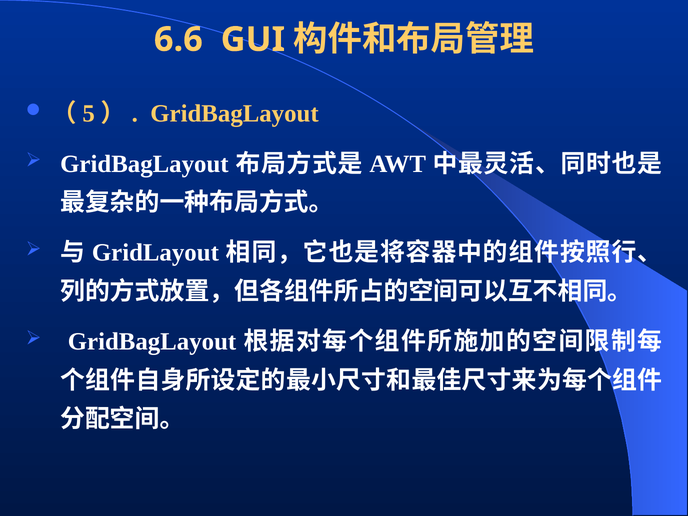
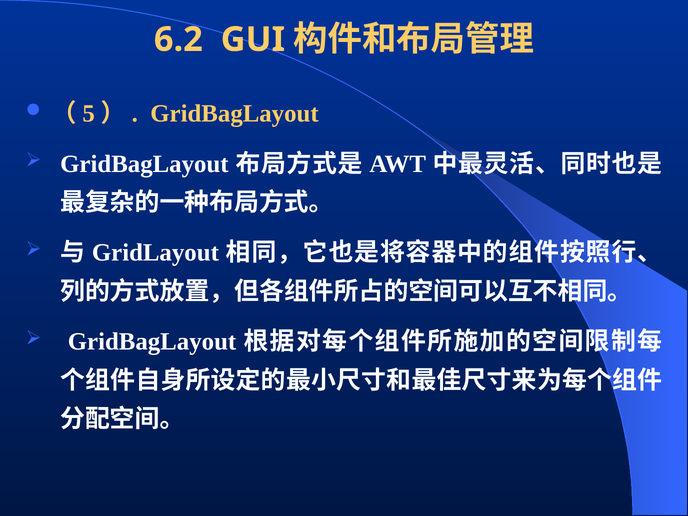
6.6: 6.6 -> 6.2 (178, 40)
